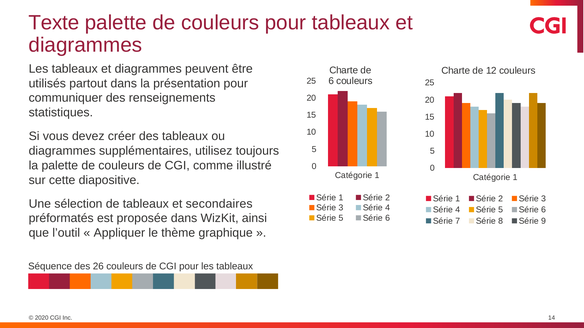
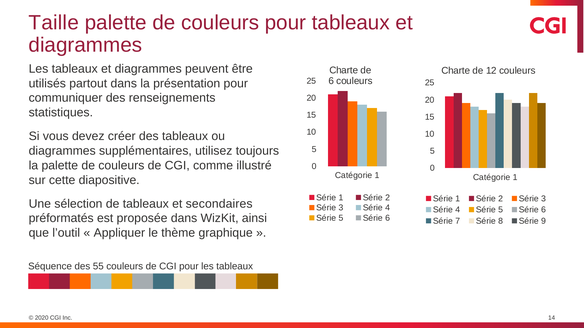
Texte: Texte -> Taille (54, 23)
26: 26 -> 55 (98, 267)
